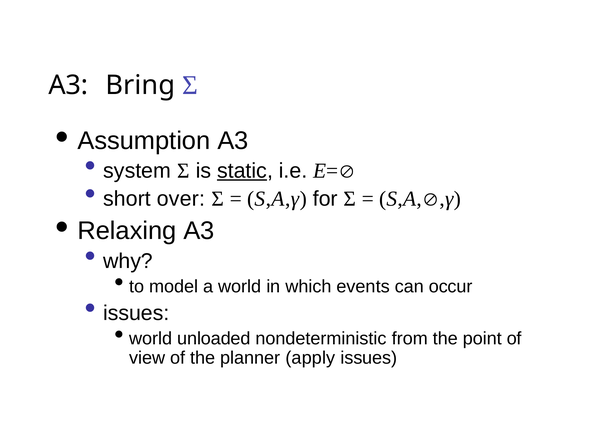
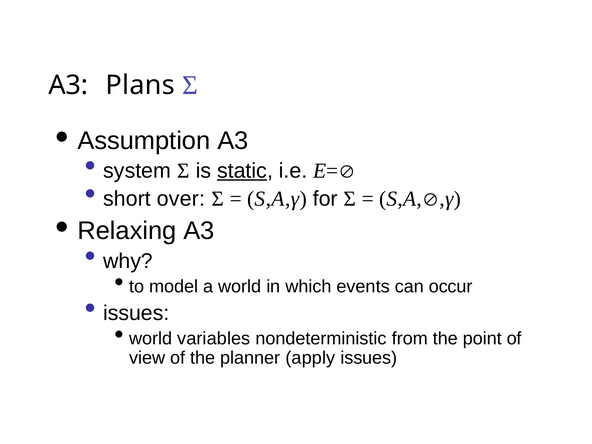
Bring: Bring -> Plans (140, 85)
unloaded: unloaded -> variables (214, 339)
